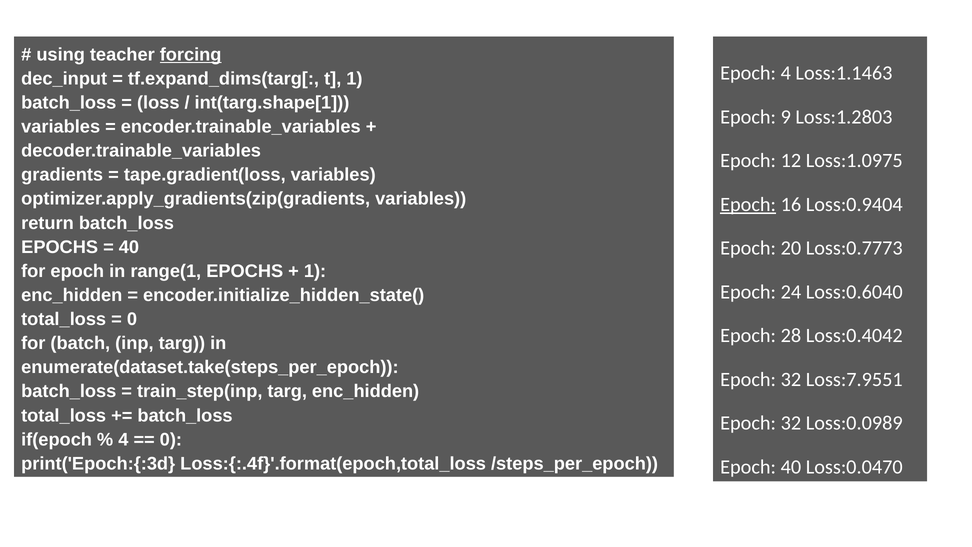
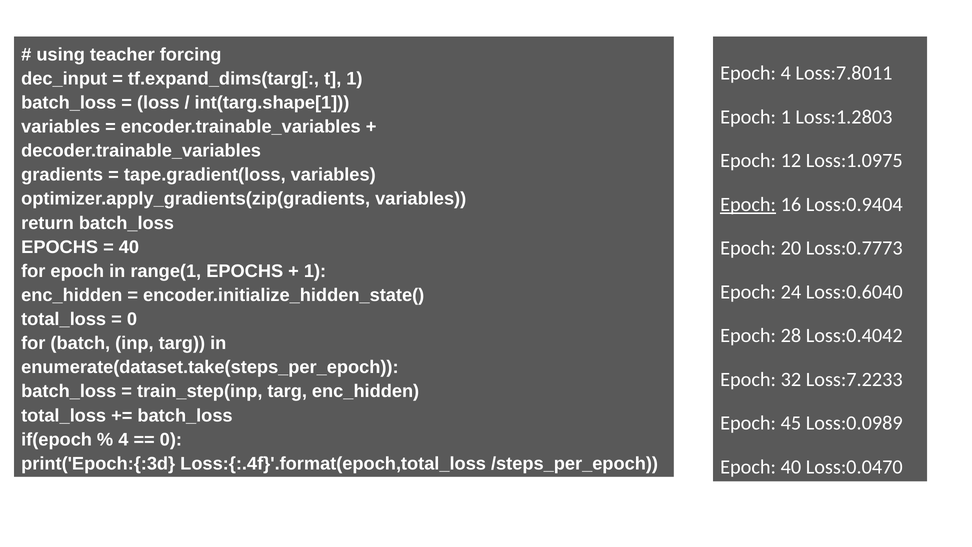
forcing underline: present -> none (191, 55)
Loss:1.1463: Loss:1.1463 -> Loss:7.8011 (844, 73)
Epoch 9: 9 -> 1 (786, 117)
Loss:7.9551: Loss:7.9551 -> Loss:7.2233 (854, 379)
32: 32 -> 45 (791, 423)
